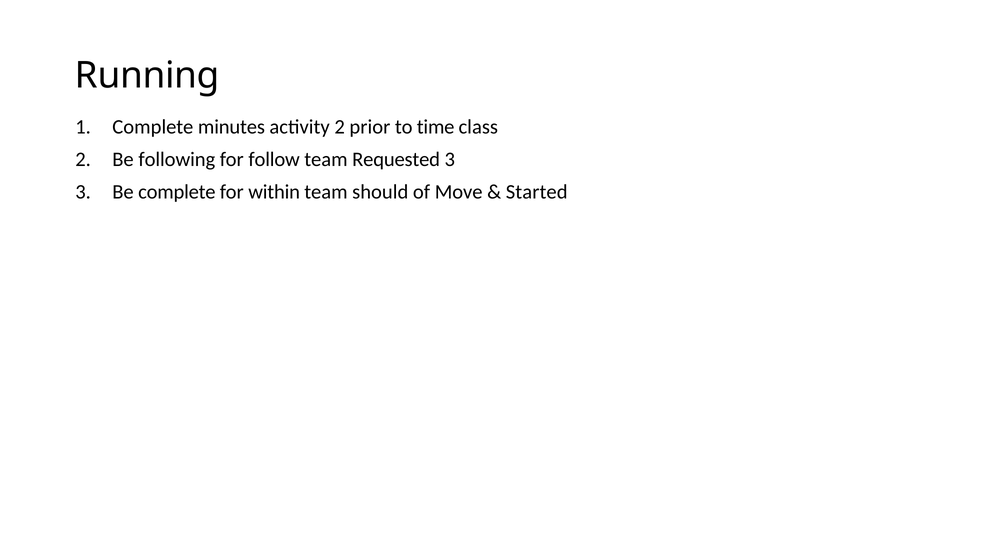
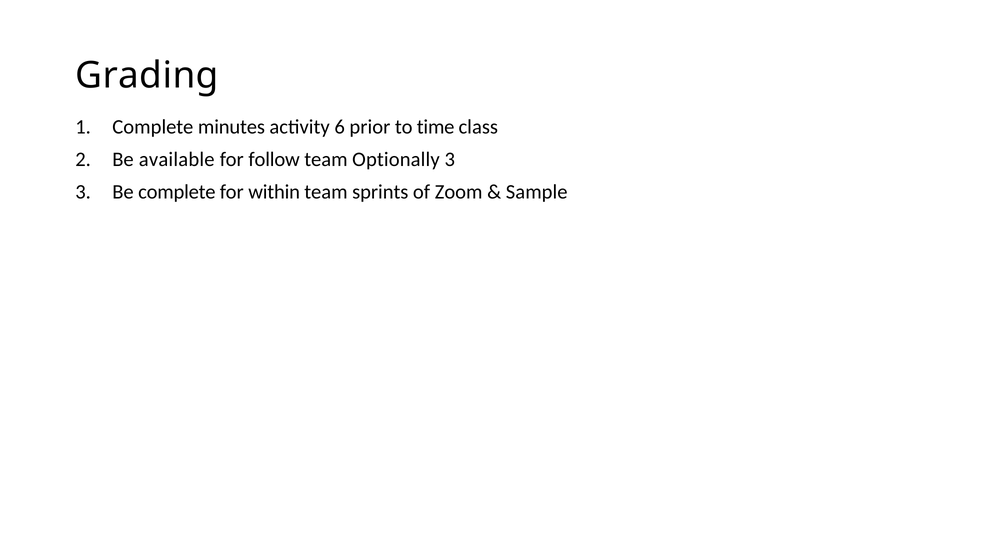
Running: Running -> Grading (147, 76)
activity 2: 2 -> 6 (340, 127)
following: following -> available (177, 159)
Requested: Requested -> Optionally (396, 159)
should: should -> sprints (380, 192)
Move: Move -> Zoom (459, 192)
Started: Started -> Sample (537, 192)
